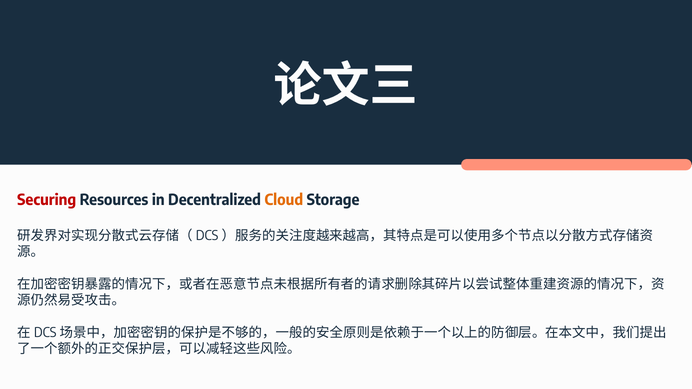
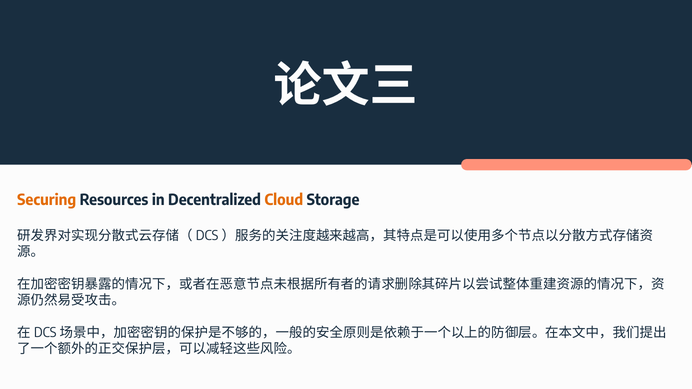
Securing colour: red -> orange (47, 200)
